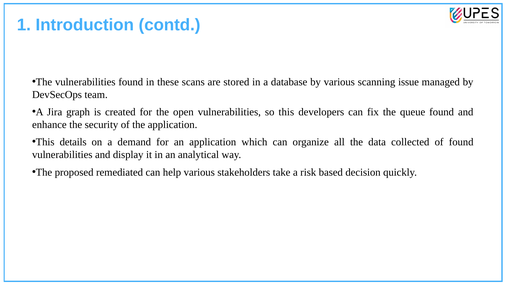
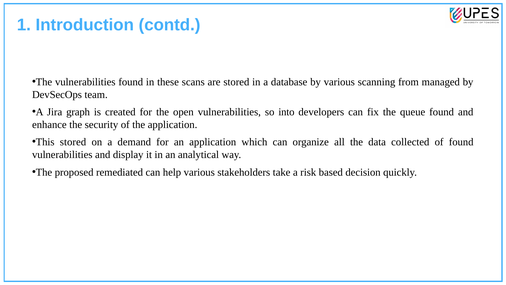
issue: issue -> from (408, 82)
so this: this -> into (286, 112)
This details: details -> stored (73, 142)
